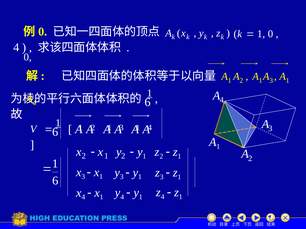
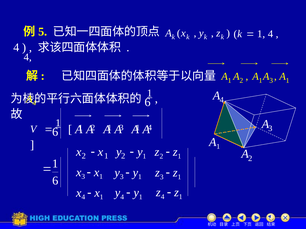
0: 0 -> 5 (43, 32)
0: 0 -> 4 (270, 34)
0: 0 -> 4 (28, 57)
